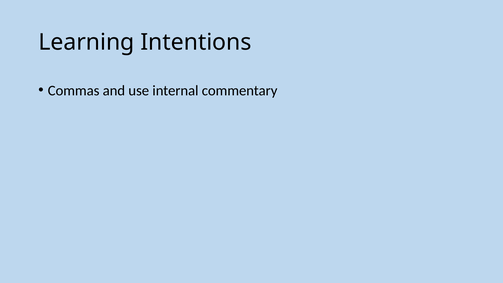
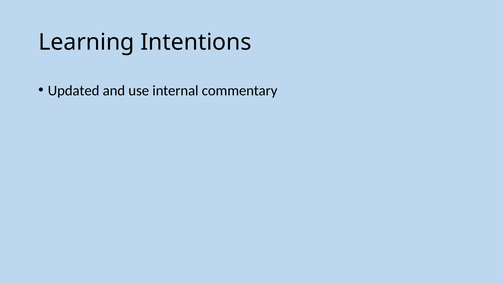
Commas: Commas -> Updated (74, 91)
